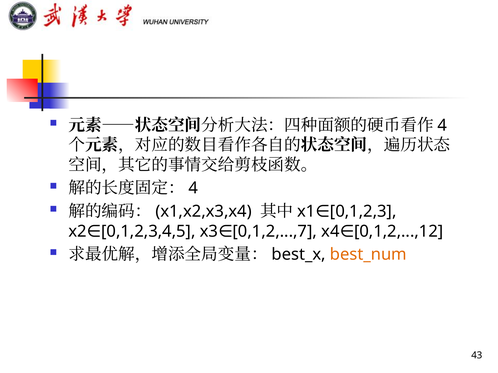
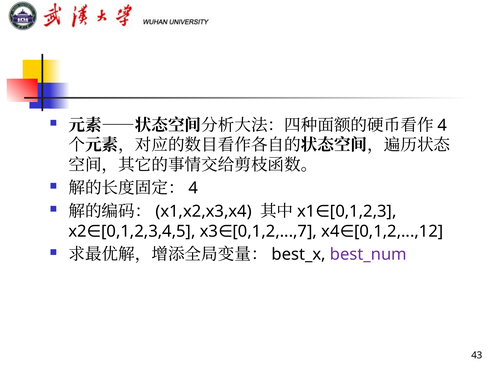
best_num colour: orange -> purple (368, 255)
